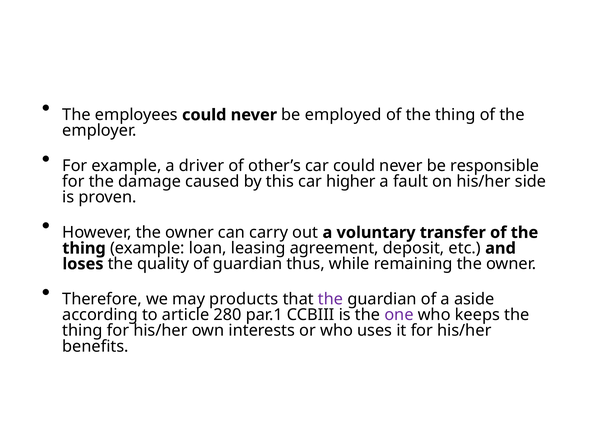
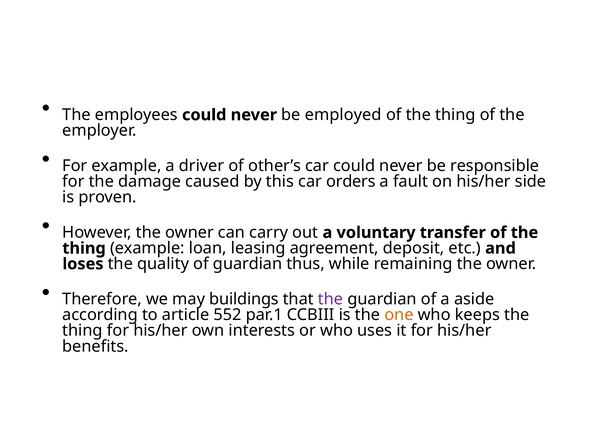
higher: higher -> orders (351, 182)
products: products -> buildings (244, 300)
280: 280 -> 552 (227, 315)
one colour: purple -> orange (399, 315)
